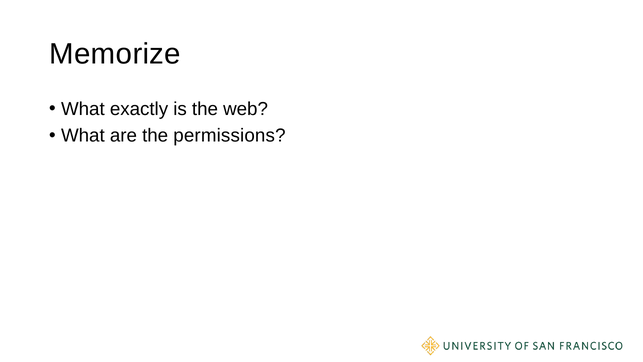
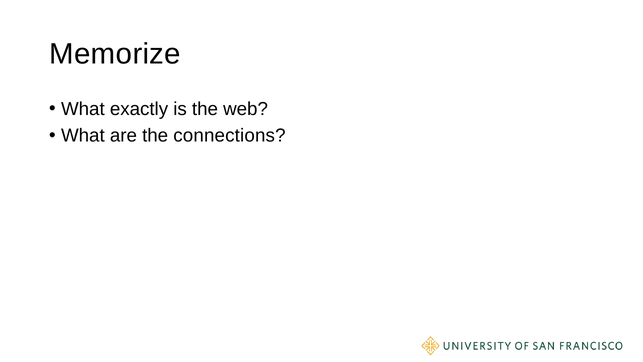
permissions: permissions -> connections (229, 136)
